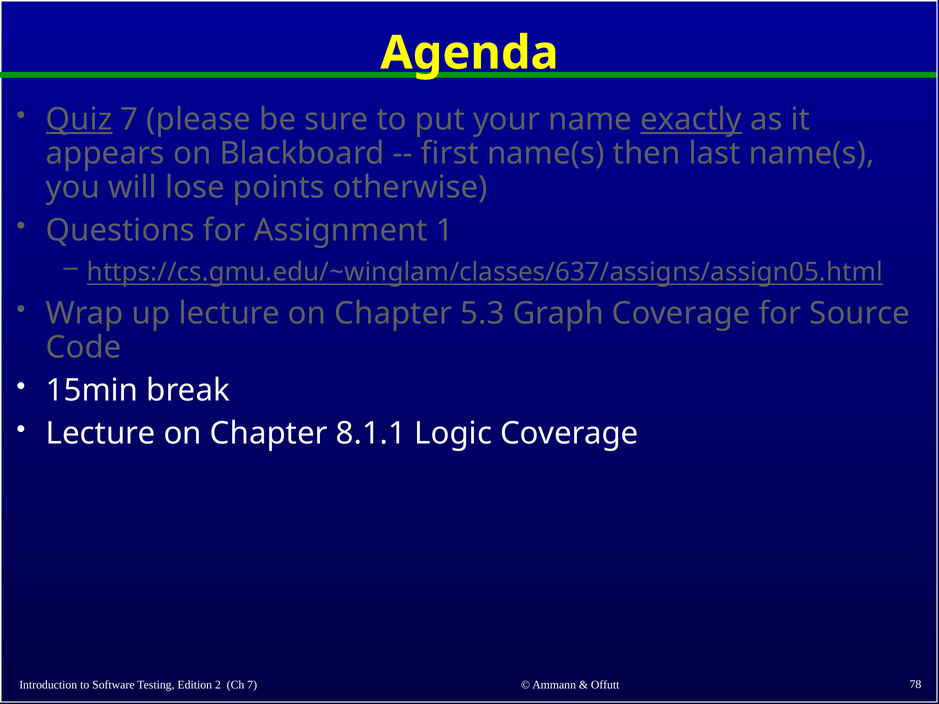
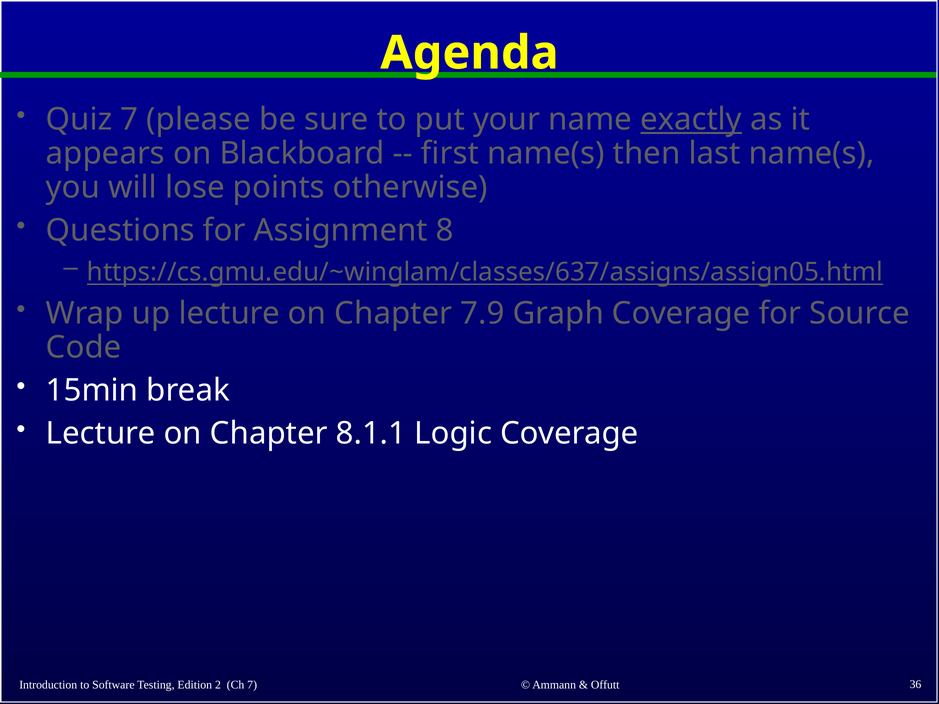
Quiz underline: present -> none (79, 120)
1: 1 -> 8 (445, 230)
5.3: 5.3 -> 7.9 (482, 314)
78: 78 -> 36 (916, 685)
